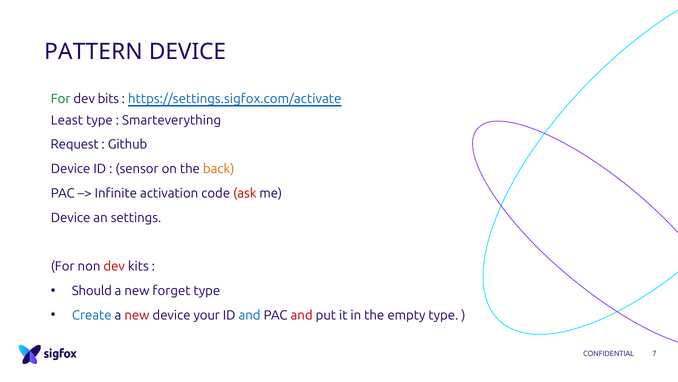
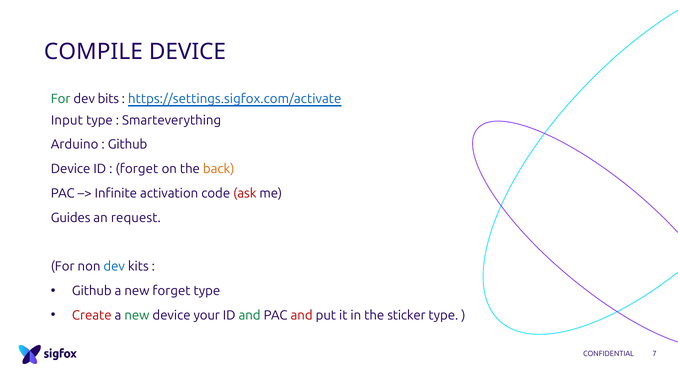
PATTERN: PATTERN -> COMPILE (93, 52)
Least: Least -> Input (67, 120)
Request: Request -> Arduino (75, 144)
sensor: sensor -> forget (137, 169)
Device: Device -> Guides (71, 217)
settings: settings -> request (136, 217)
dev colour: red -> blue (114, 266)
Should: Should -> Github (92, 290)
Create colour: blue -> red (92, 315)
new colour: red -> green (137, 315)
and colour: blue -> green (250, 315)
empty: empty -> sticker (406, 315)
